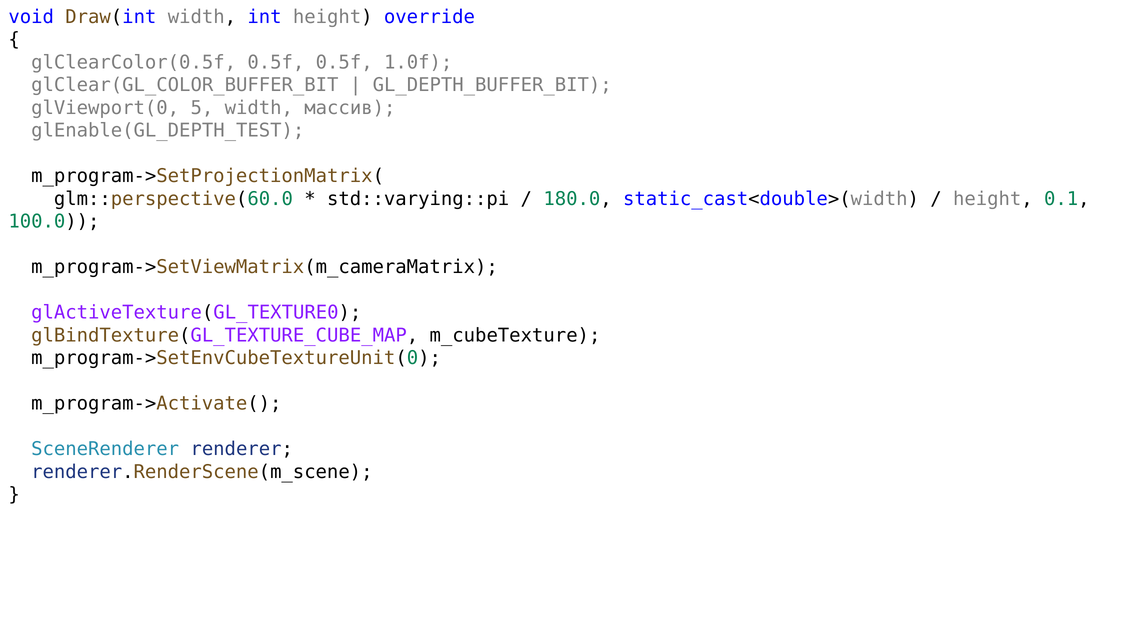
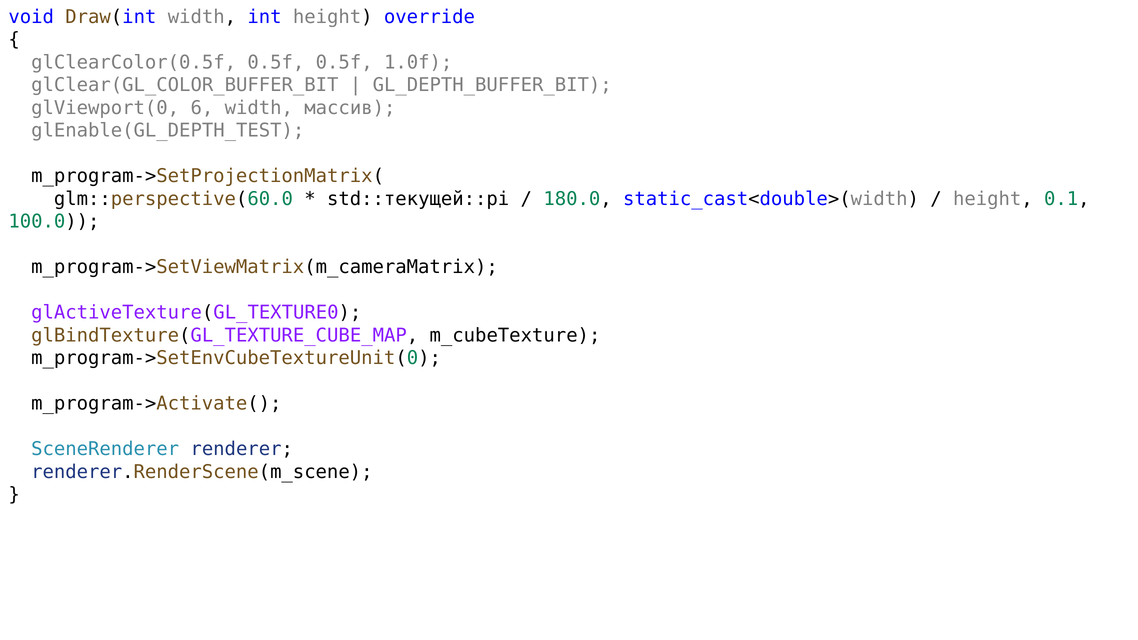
5: 5 -> 6 (202, 108)
std::varying::pi: std::varying::pi -> std::текущей::pi (418, 199)
